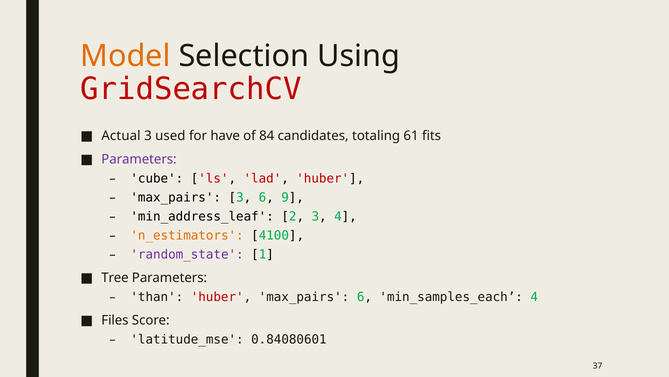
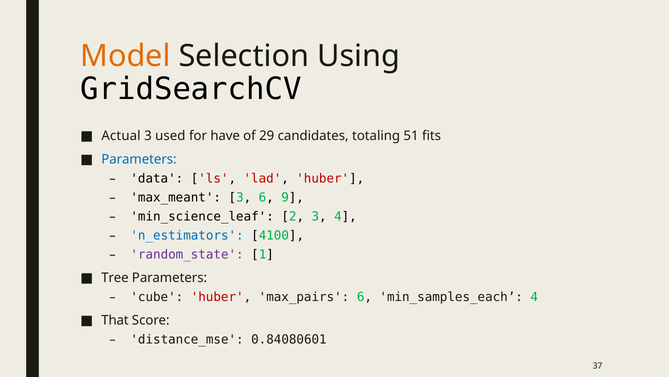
GridSearchCV colour: red -> black (191, 89)
84: 84 -> 29 (267, 136)
61: 61 -> 51 (411, 136)
Parameters colour: purple -> blue (139, 159)
cube: cube -> data (157, 178)
max_pairs: max_pairs -> max_meant (176, 197)
min_address_leaf: min_address_leaf -> min_science_leaf (202, 216)
n_estimators colour: orange -> blue (187, 235)
than: than -> cube (157, 297)
Files: Files -> That (115, 320)
latitude_mse: latitude_mse -> distance_mse (187, 339)
